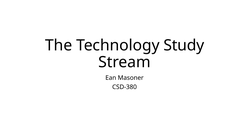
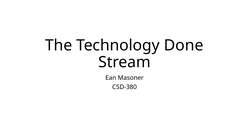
Study: Study -> Done (184, 45)
